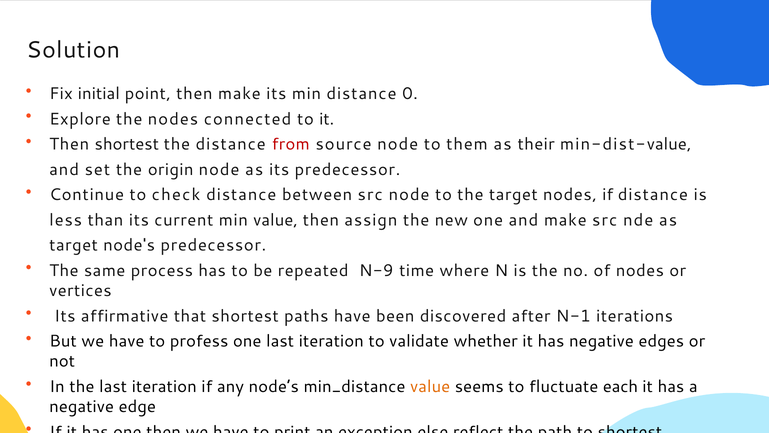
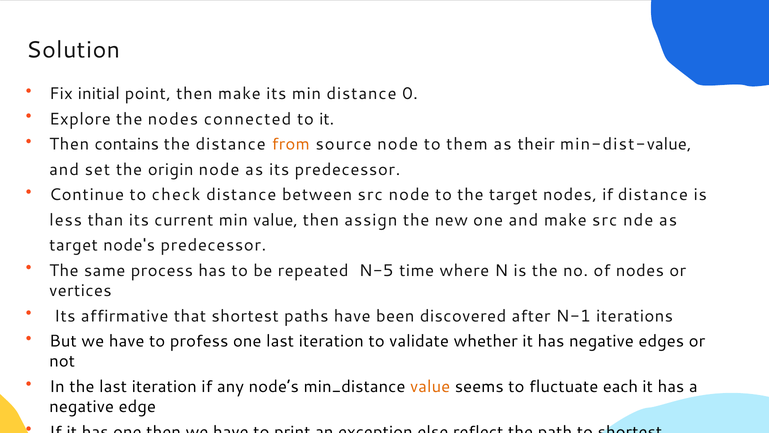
Then shortest: shortest -> contains (127, 144)
from colour: red -> orange (291, 144)
N-9: N-9 -> N-5 (376, 270)
